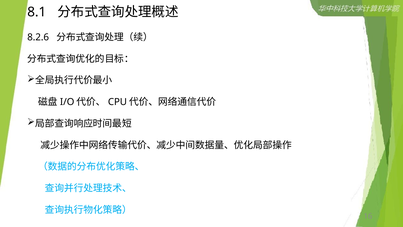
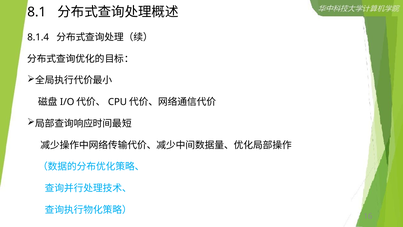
8.2.6: 8.2.6 -> 8.1.4 (38, 37)
